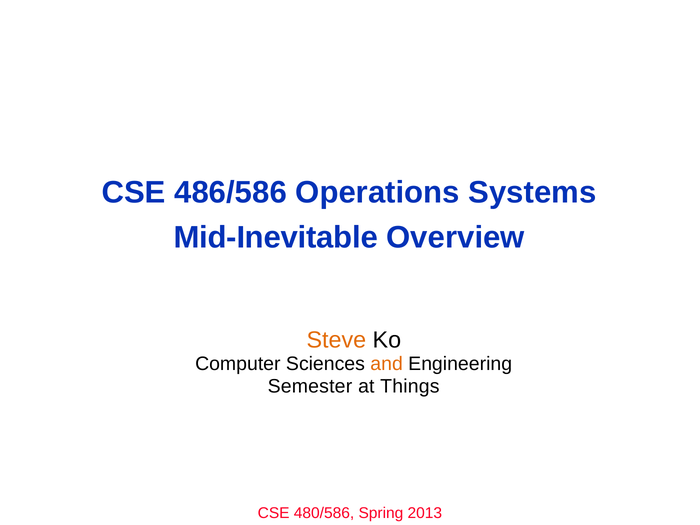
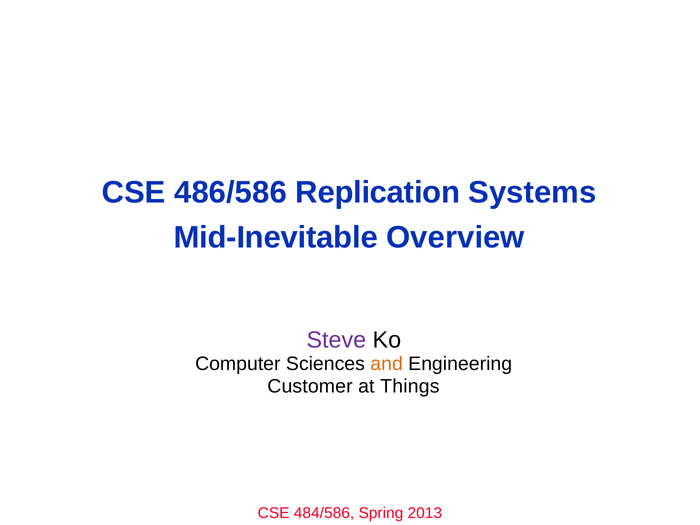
Operations: Operations -> Replication (378, 193)
Steve colour: orange -> purple (336, 340)
Semester: Semester -> Customer (310, 386)
480/586: 480/586 -> 484/586 (324, 513)
